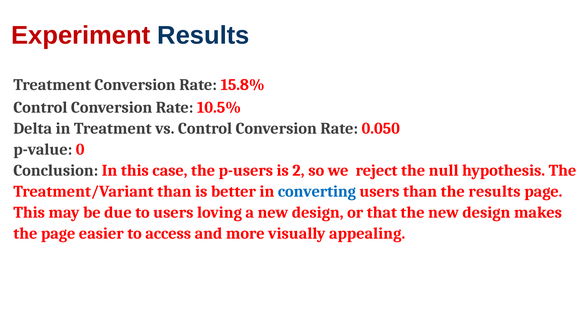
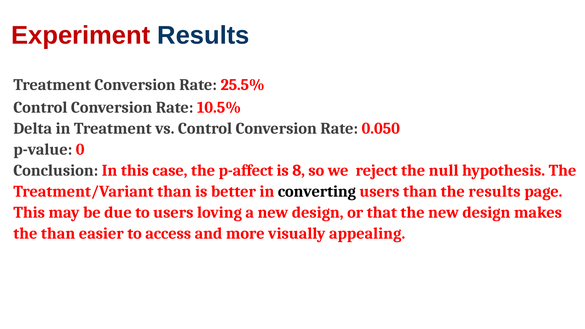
15.8%: 15.8% -> 25.5% (243, 85)
p-users: p-users -> p-affect (246, 171)
2: 2 -> 8 (299, 171)
converting colour: blue -> black (317, 192)
the page: page -> than (58, 234)
